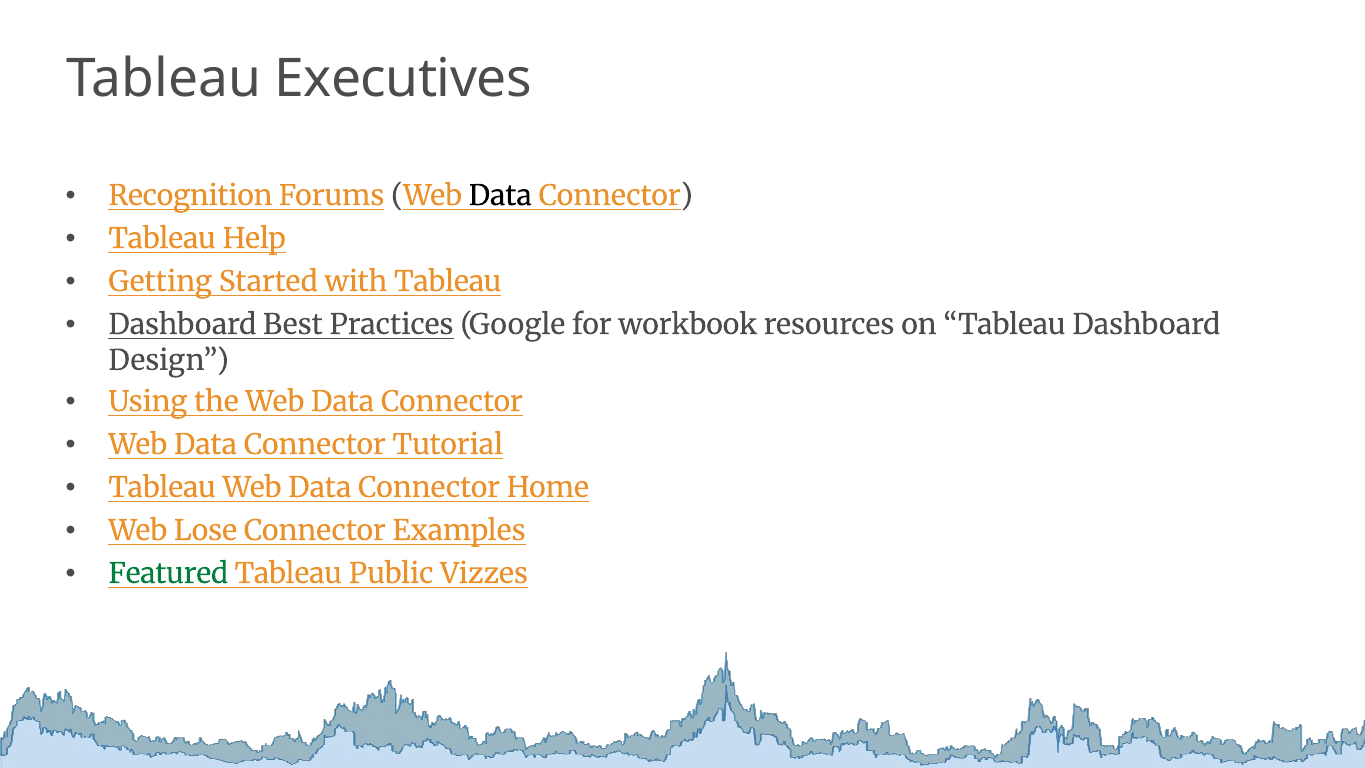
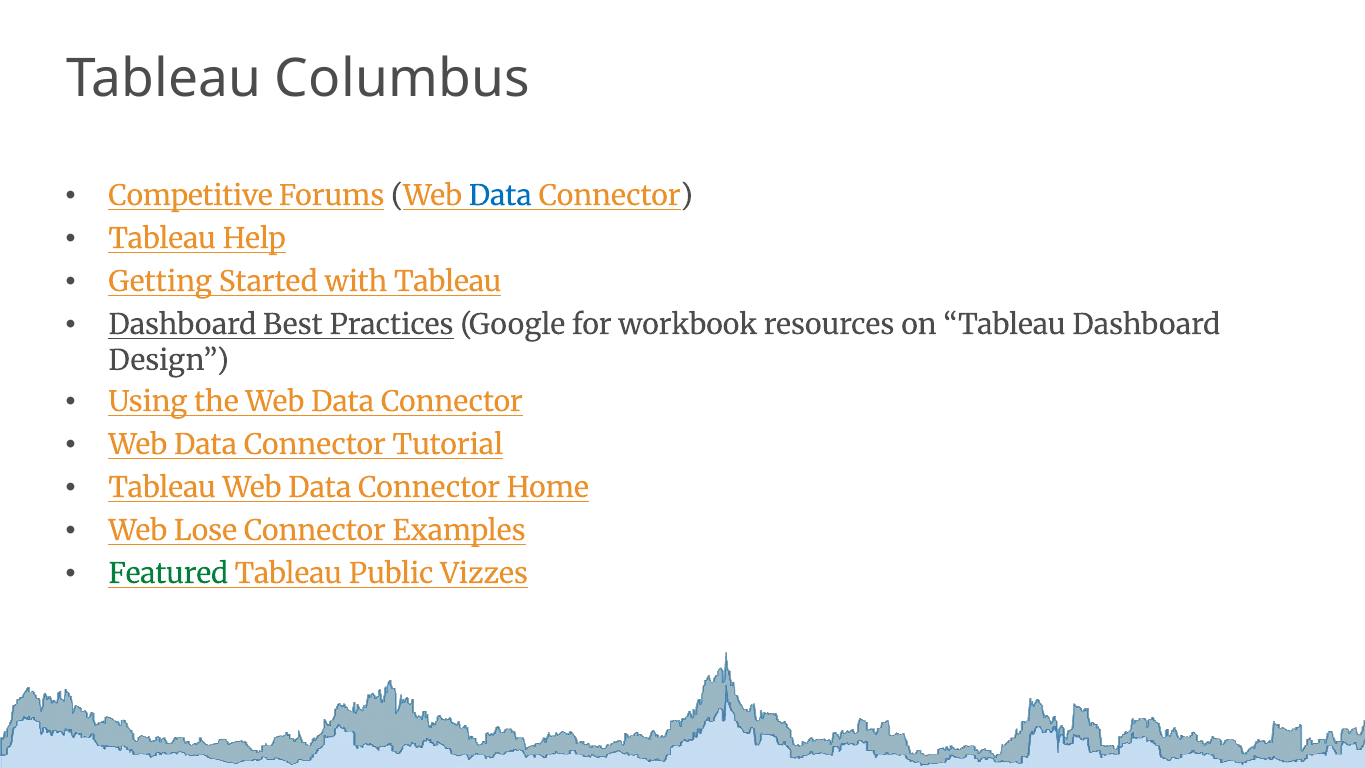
Executives: Executives -> Columbus (403, 79)
Recognition: Recognition -> Competitive (190, 196)
Data colour: black -> blue (500, 196)
